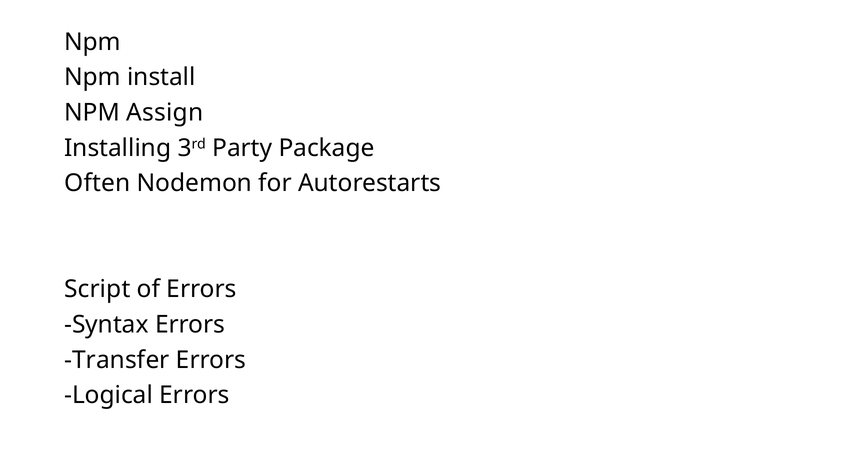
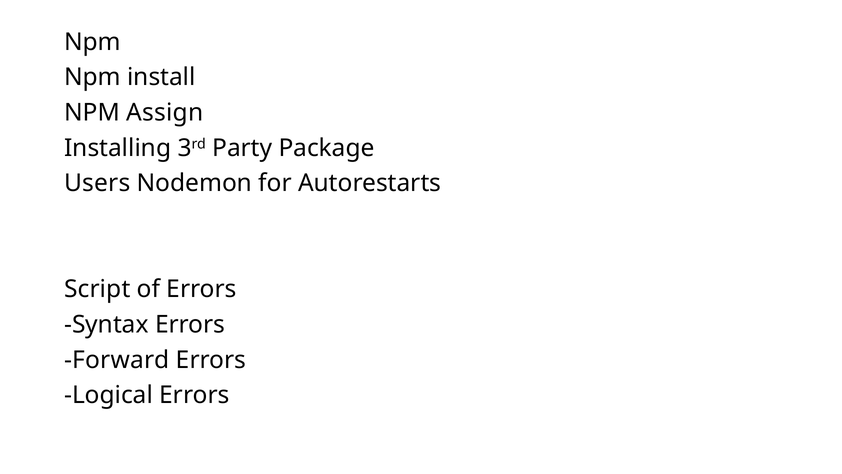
Often: Often -> Users (97, 183)
Transfer: Transfer -> Forward (117, 360)
